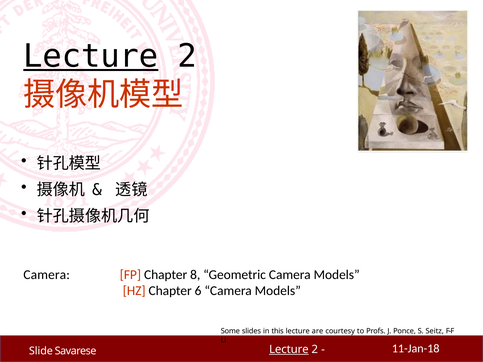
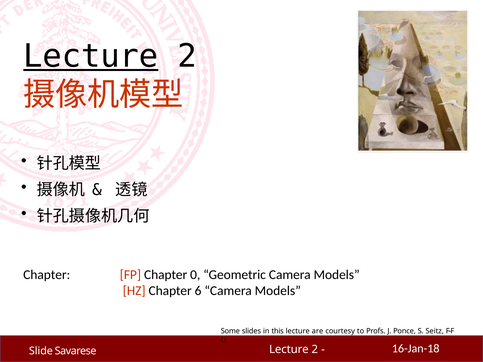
Camera: Camera -> Chapter (47, 275)
8: 8 -> 0 (195, 275)
Lecture underline: present -> none (289, 350)
11-Jan-18: 11-Jan-18 -> 16-Jan-18 (416, 349)
